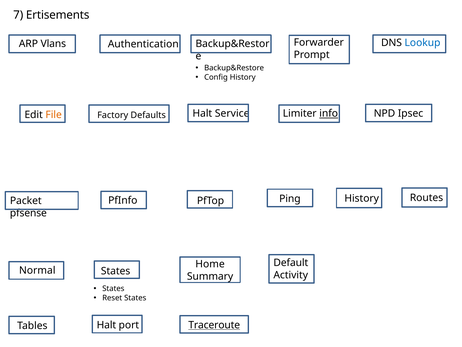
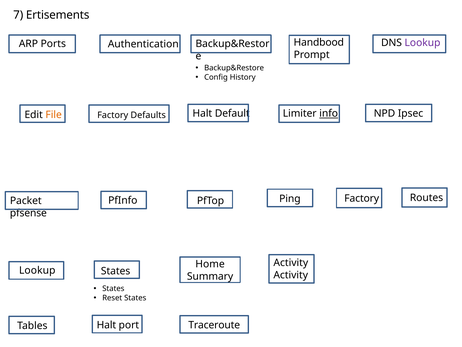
Forwarder: Forwarder -> Handbood (319, 42)
Lookup colour: blue -> purple (422, 43)
Vlans: Vlans -> Ports (53, 44)
Service: Service -> Default (232, 113)
History: History -> Factory (362, 198)
Default: Default -> Activity (291, 262)
Normal: Normal -> Lookup (37, 270)
Traceroute underline: present -> none (214, 325)
